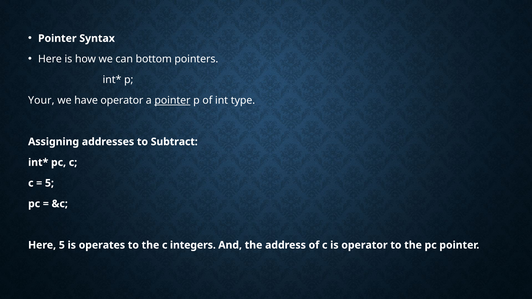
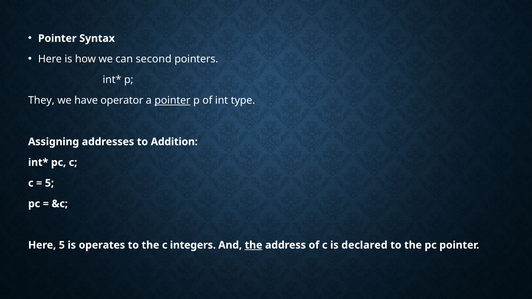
bottom: bottom -> second (154, 59)
Your: Your -> They (41, 100)
Subtract: Subtract -> Addition (174, 142)
the underline: none -> present (254, 245)
is operator: operator -> declared (364, 245)
